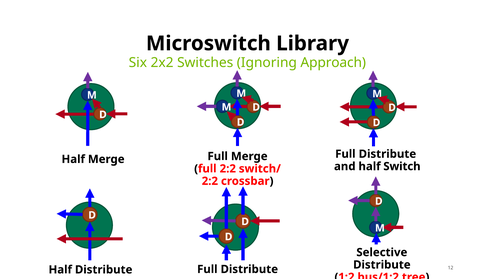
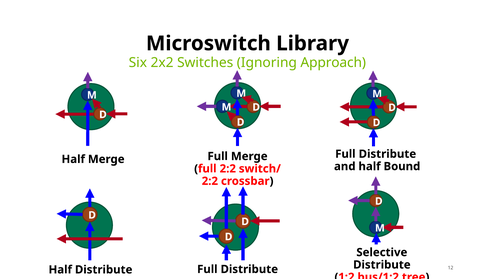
Switch: Switch -> Bound (402, 166)
